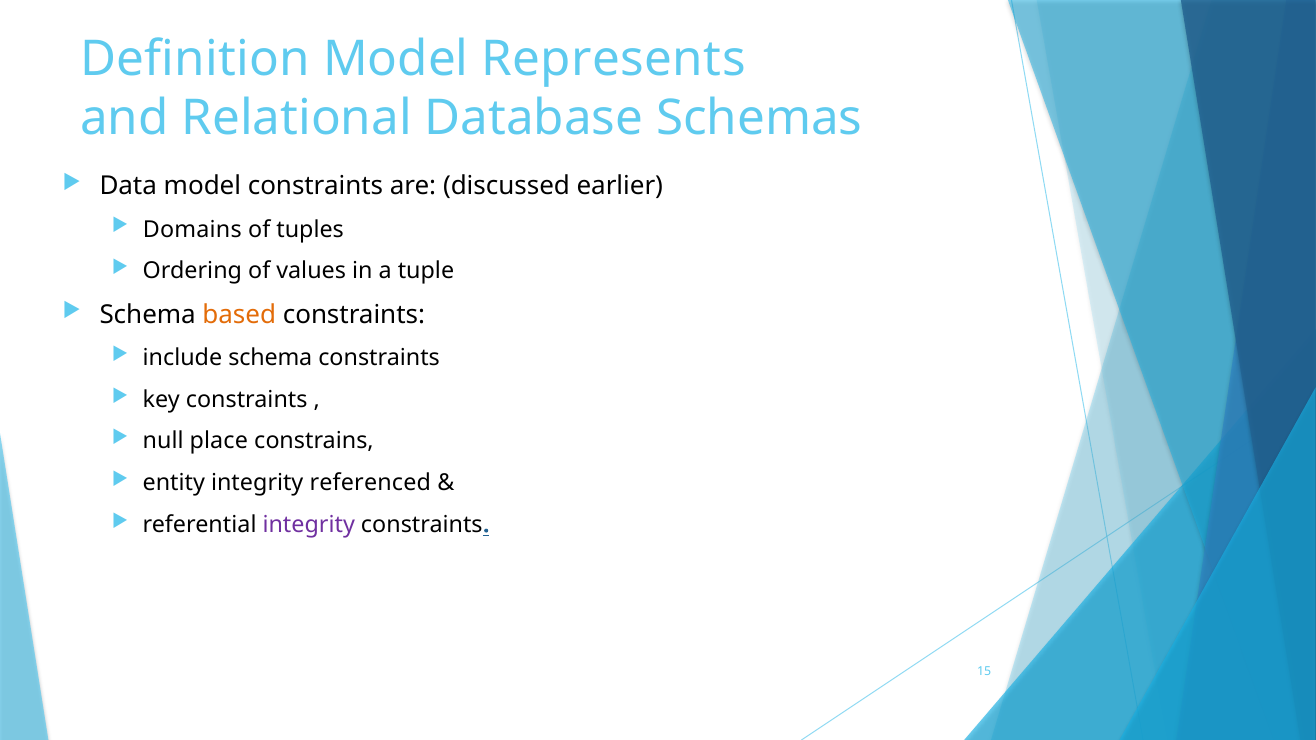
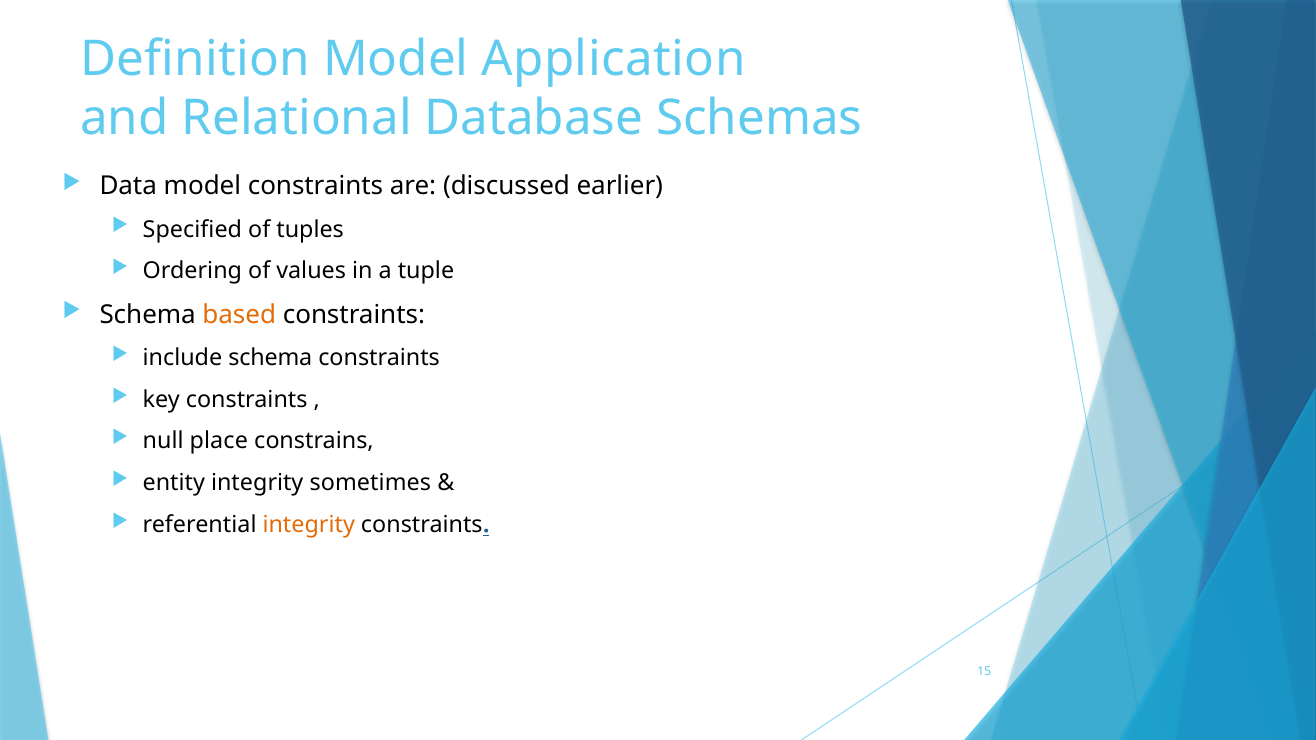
Represents: Represents -> Application (614, 59)
Domains: Domains -> Specified (192, 229)
referenced: referenced -> sometimes (370, 483)
integrity colour: purple -> orange (309, 525)
